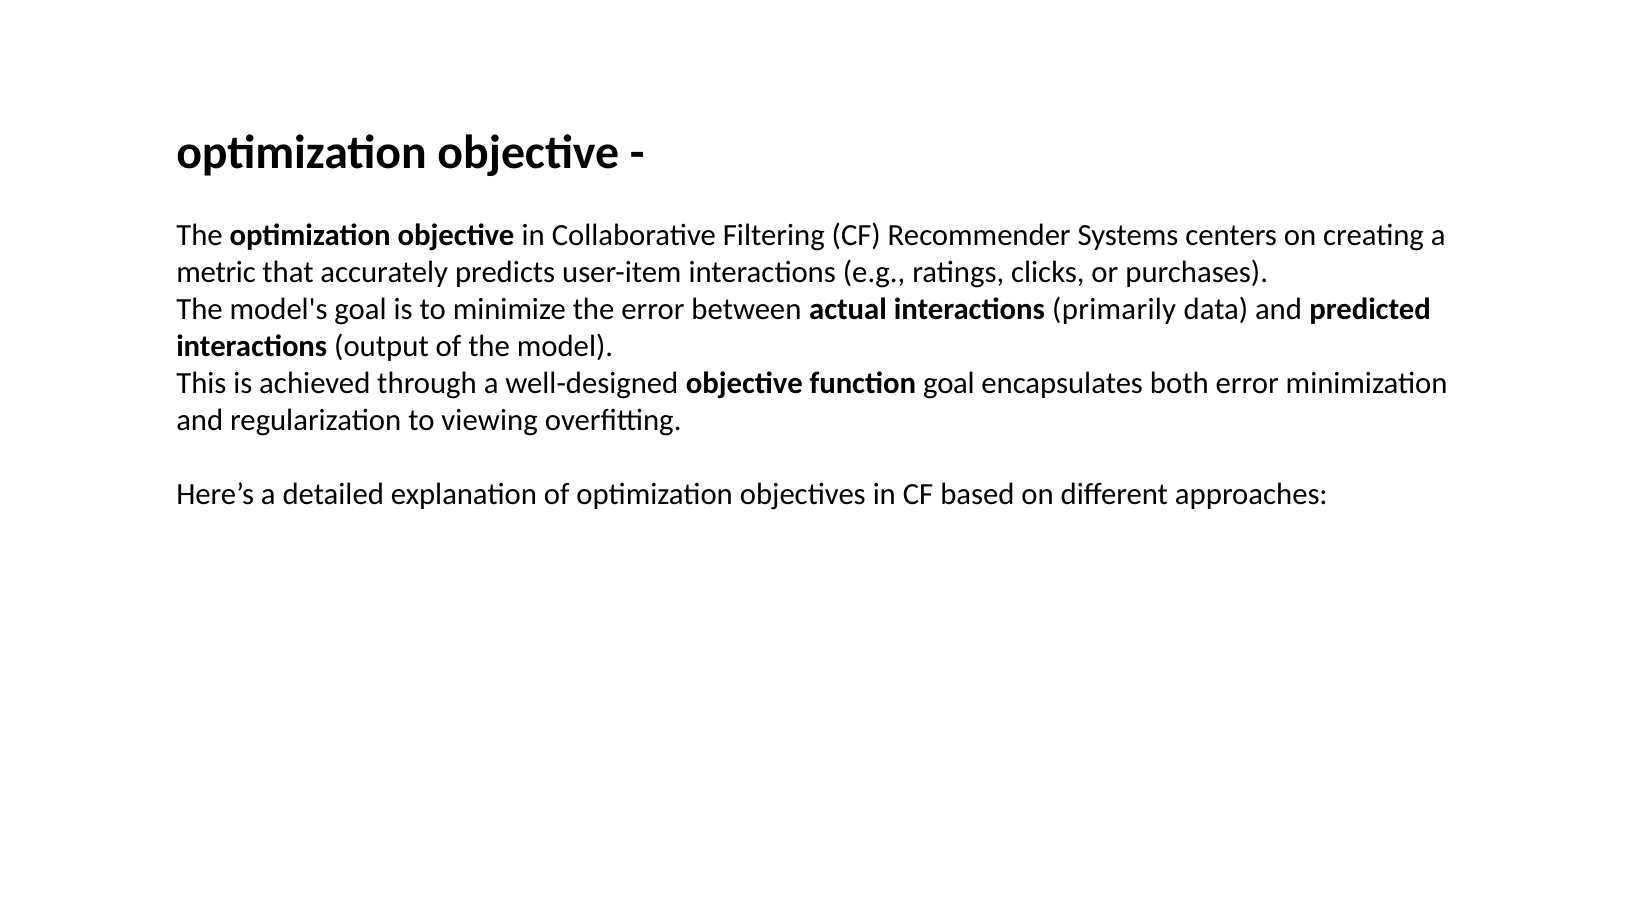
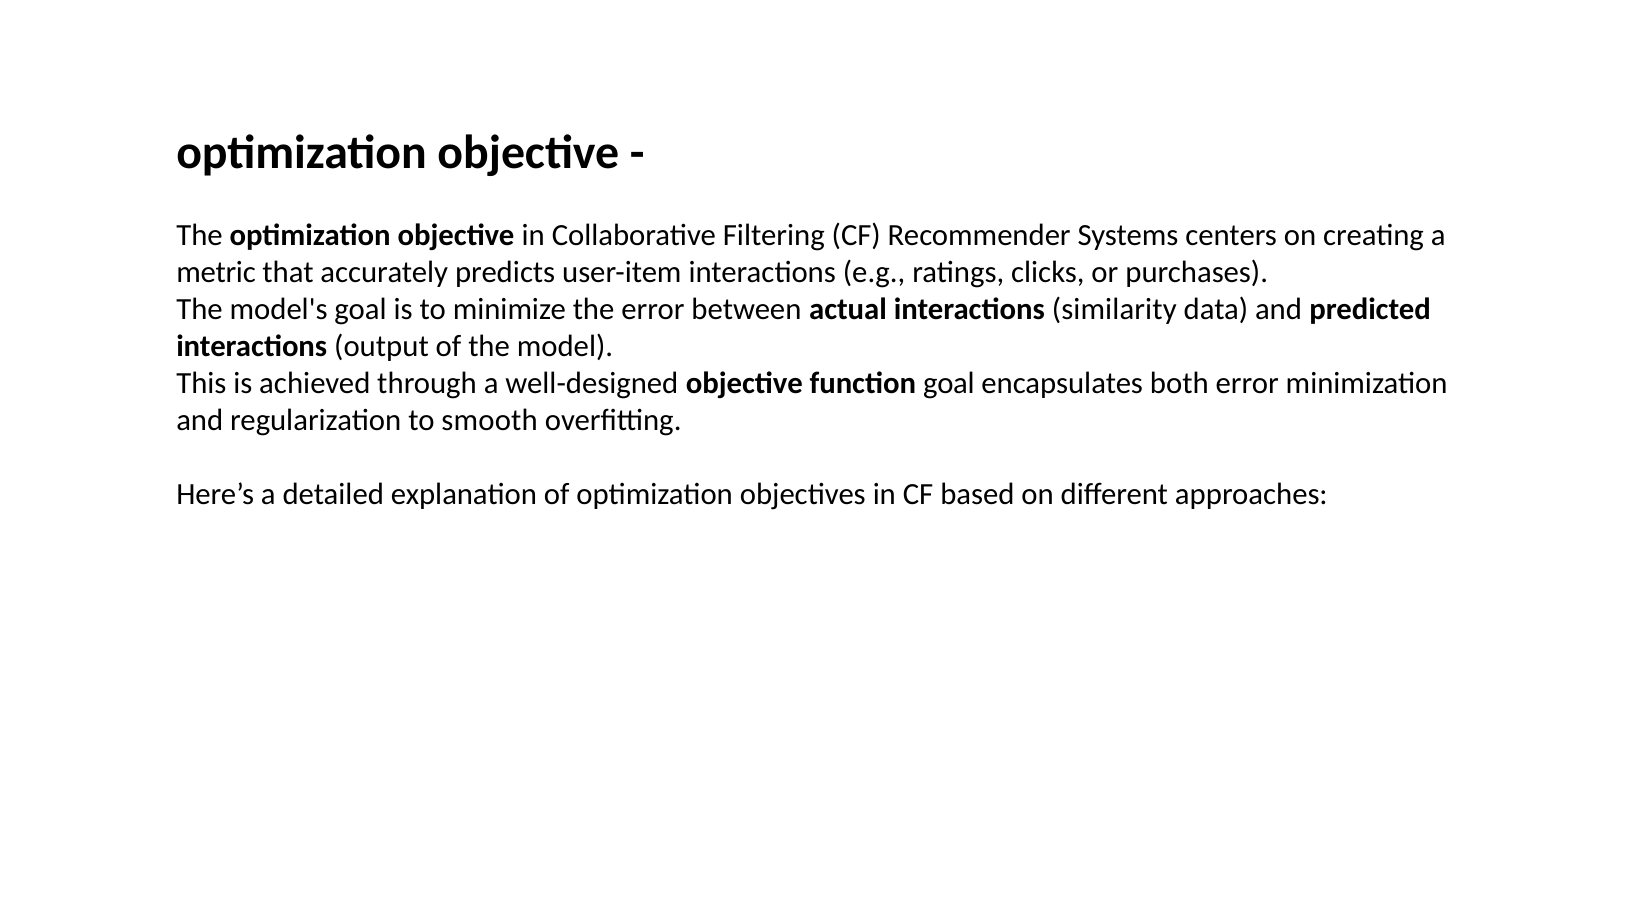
primarily: primarily -> similarity (1114, 309)
viewing: viewing -> smooth (490, 420)
